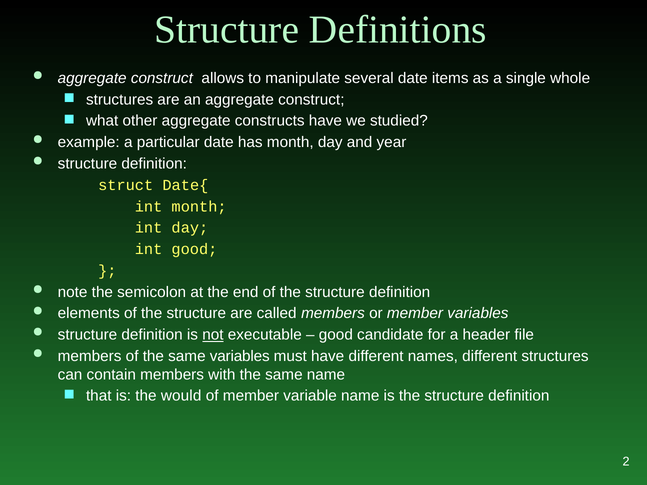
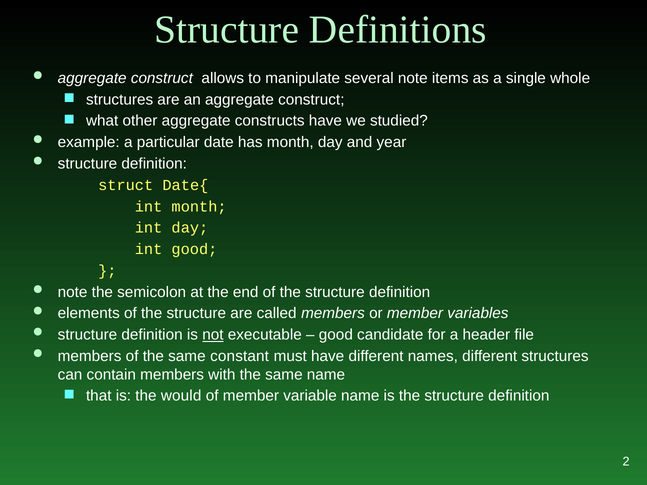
several date: date -> note (413, 78)
same variables: variables -> constant (240, 356)
